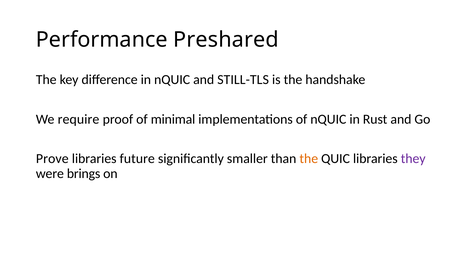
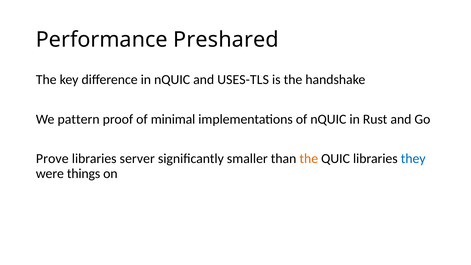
STILL-TLS: STILL-TLS -> USES-TLS (243, 80)
require: require -> pattern (79, 119)
future: future -> server (137, 159)
they colour: purple -> blue (413, 159)
brings: brings -> things (84, 173)
